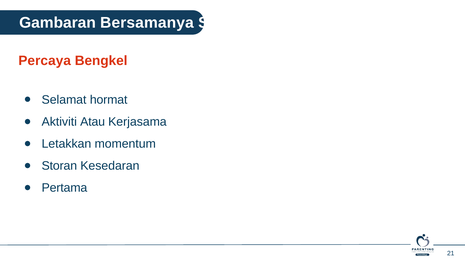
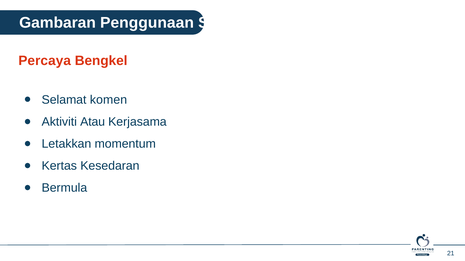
Bersamanya: Bersamanya -> Penggunaan (147, 23)
hormat: hormat -> komen (109, 100)
Storan: Storan -> Kertas (59, 166)
Pertama: Pertama -> Bermula (64, 188)
